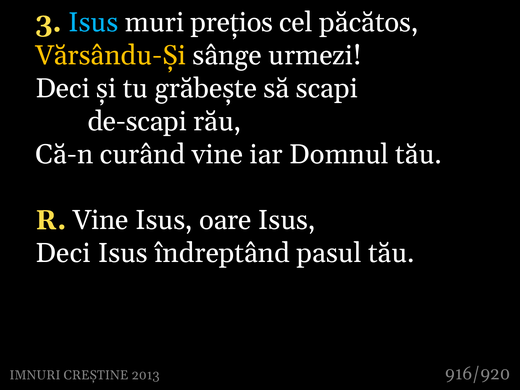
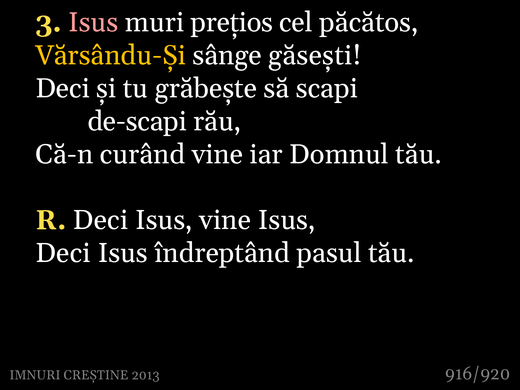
Isus colour: light blue -> pink (93, 23)
urmezi: urmezi -> găsești (315, 56)
R Vine: Vine -> Deci (101, 220)
Isus oare: oare -> vine (225, 220)
